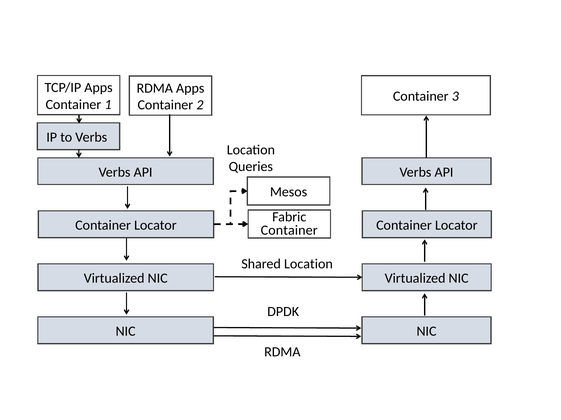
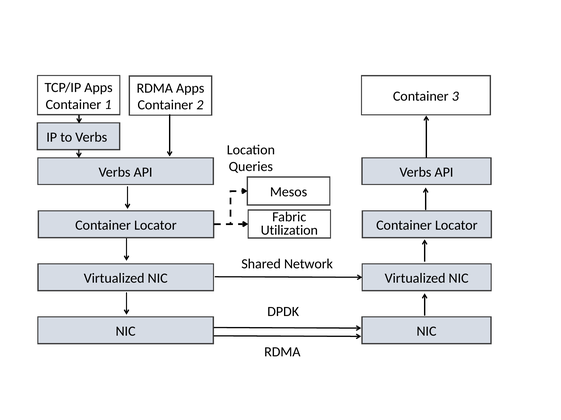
Container: Container -> Utilization (289, 231)
Shared Location: Location -> Network (308, 264)
